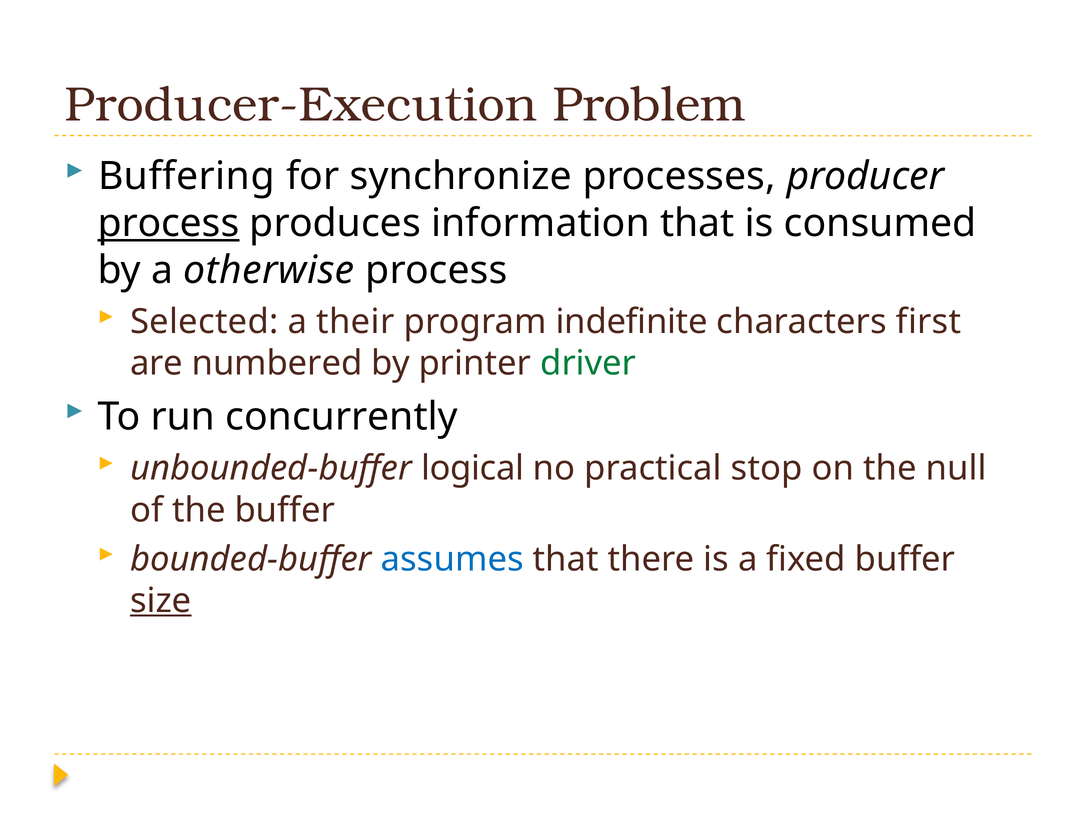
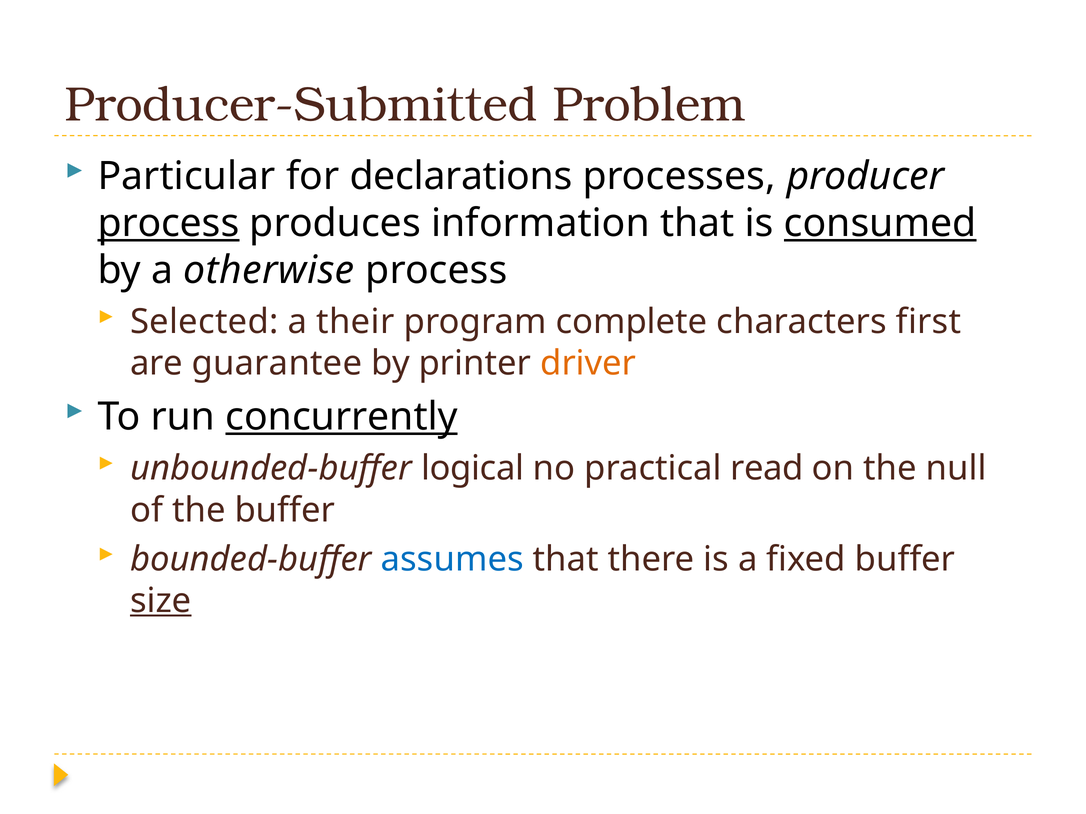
Producer-Execution: Producer-Execution -> Producer-Submitted (301, 105)
Buffering: Buffering -> Particular (187, 176)
synchronize: synchronize -> declarations (461, 176)
consumed underline: none -> present (880, 223)
indefinite: indefinite -> complete (632, 322)
numbered: numbered -> guarantee (277, 364)
driver colour: green -> orange (588, 364)
concurrently underline: none -> present (342, 417)
stop: stop -> read (767, 469)
